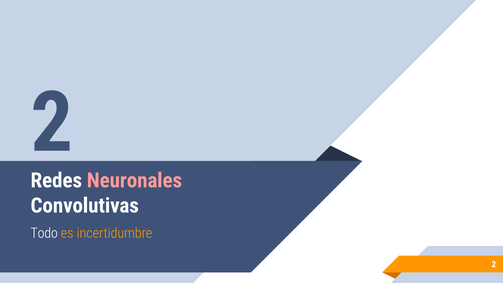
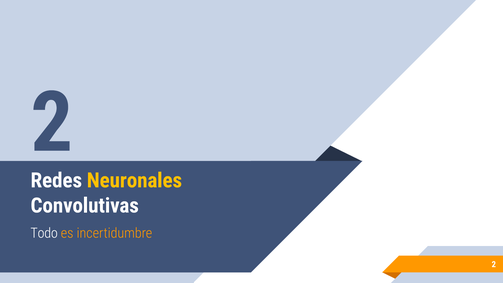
Neuronales colour: pink -> yellow (134, 180)
